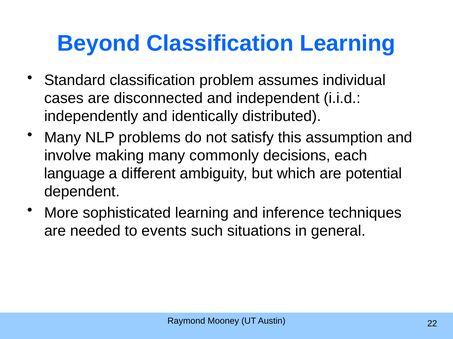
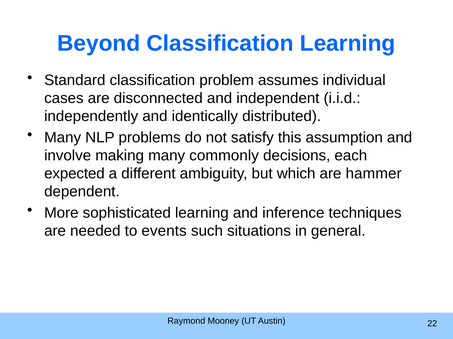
language: language -> expected (74, 174)
potential: potential -> hammer (374, 174)
